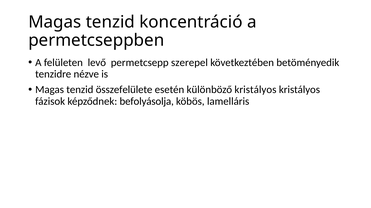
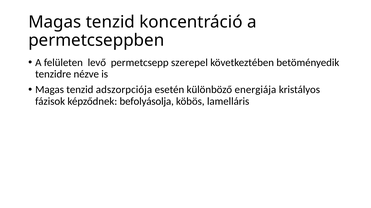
összefelülete: összefelülete -> adszorpciója (124, 90)
különböző kristályos: kristályos -> energiája (255, 90)
